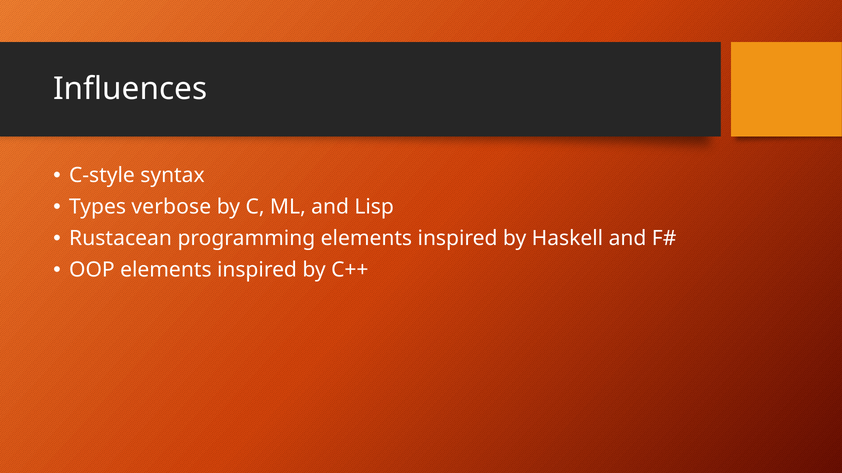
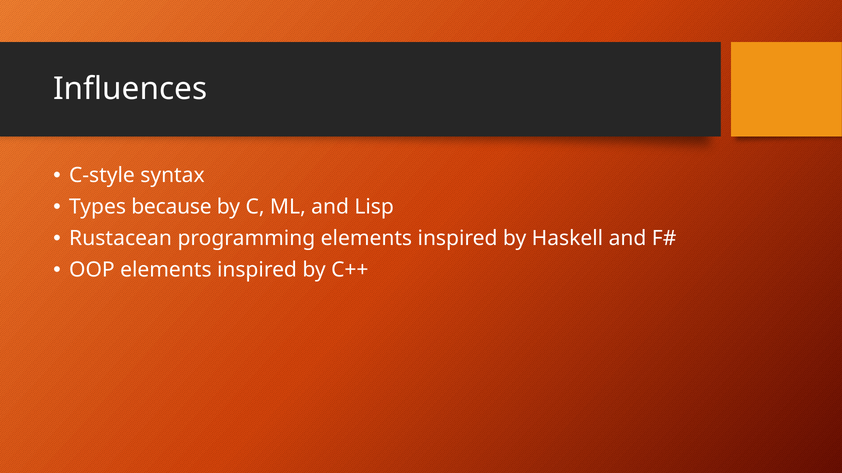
verbose: verbose -> because (171, 207)
